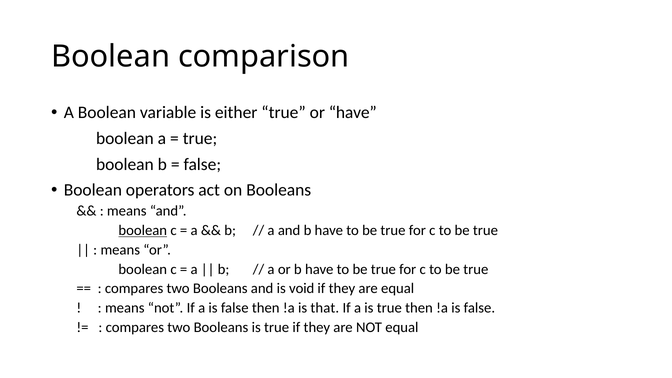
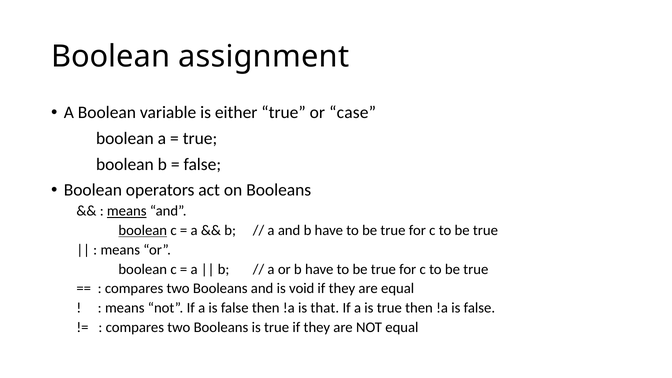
comparison: comparison -> assignment (264, 56)
or have: have -> case (353, 112)
means underline: none -> present (127, 211)
